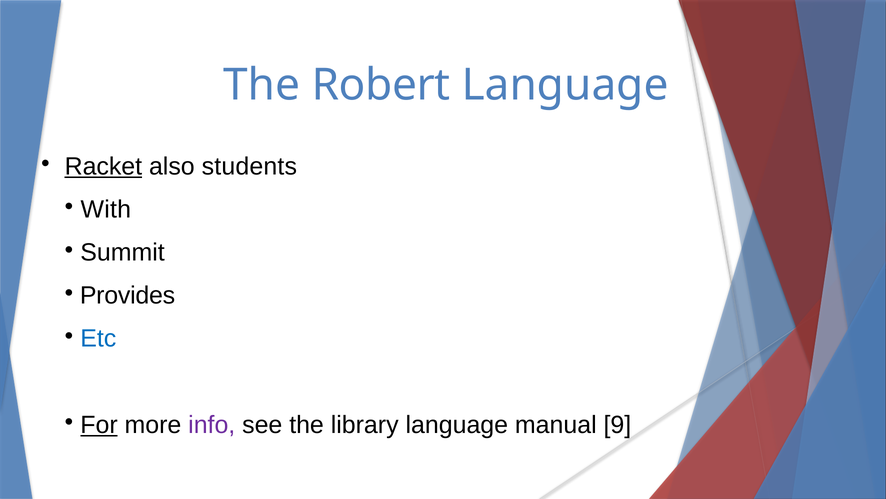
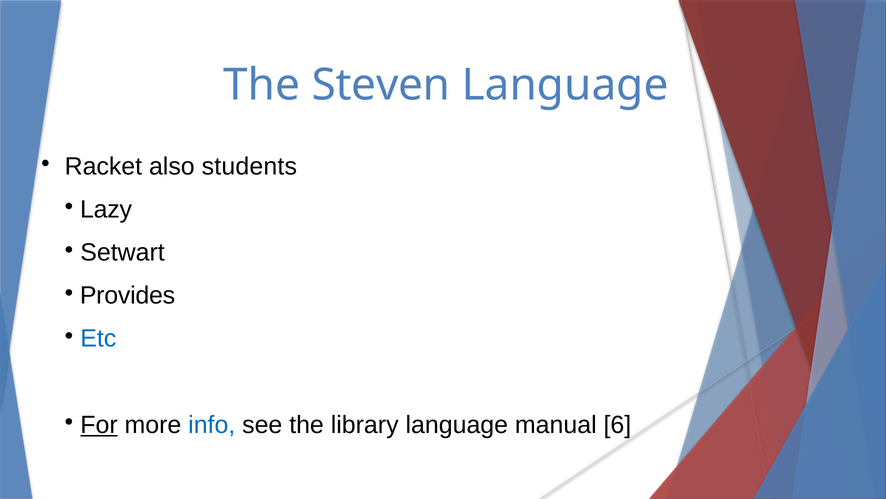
Robert: Robert -> Steven (381, 85)
Racket underline: present -> none (103, 166)
With: With -> Lazy (106, 209)
Summit: Summit -> Setwart (123, 252)
info colour: purple -> blue (212, 424)
9: 9 -> 6 (617, 424)
